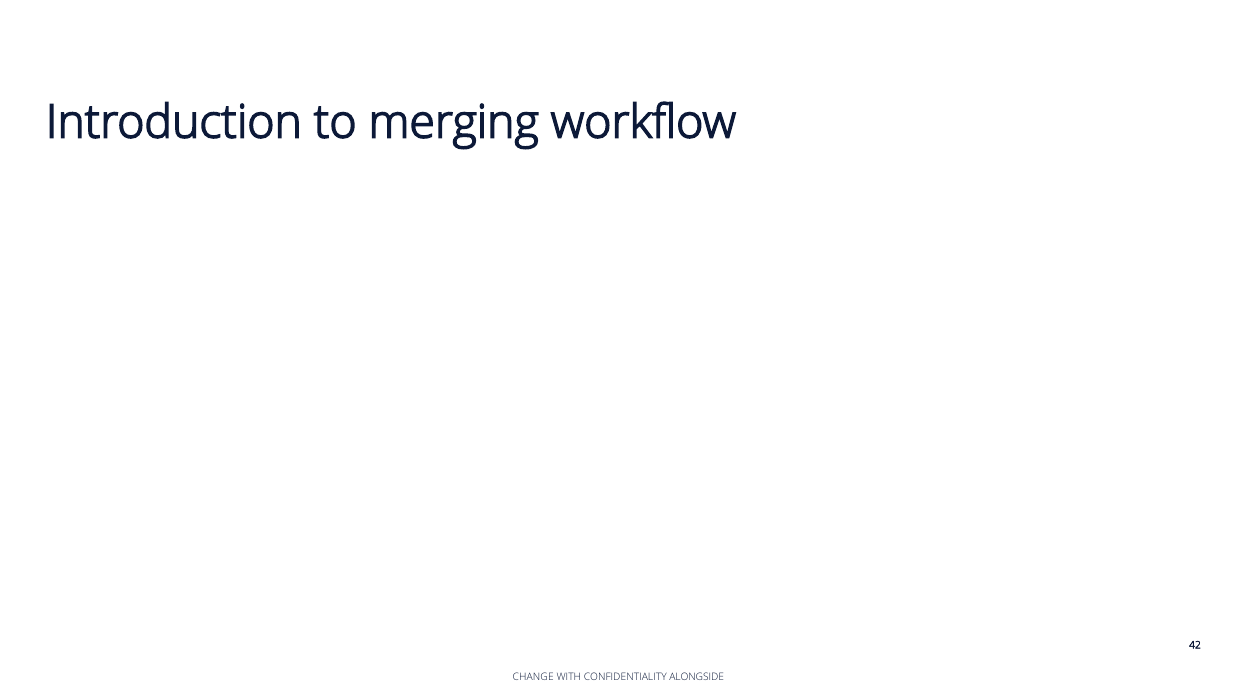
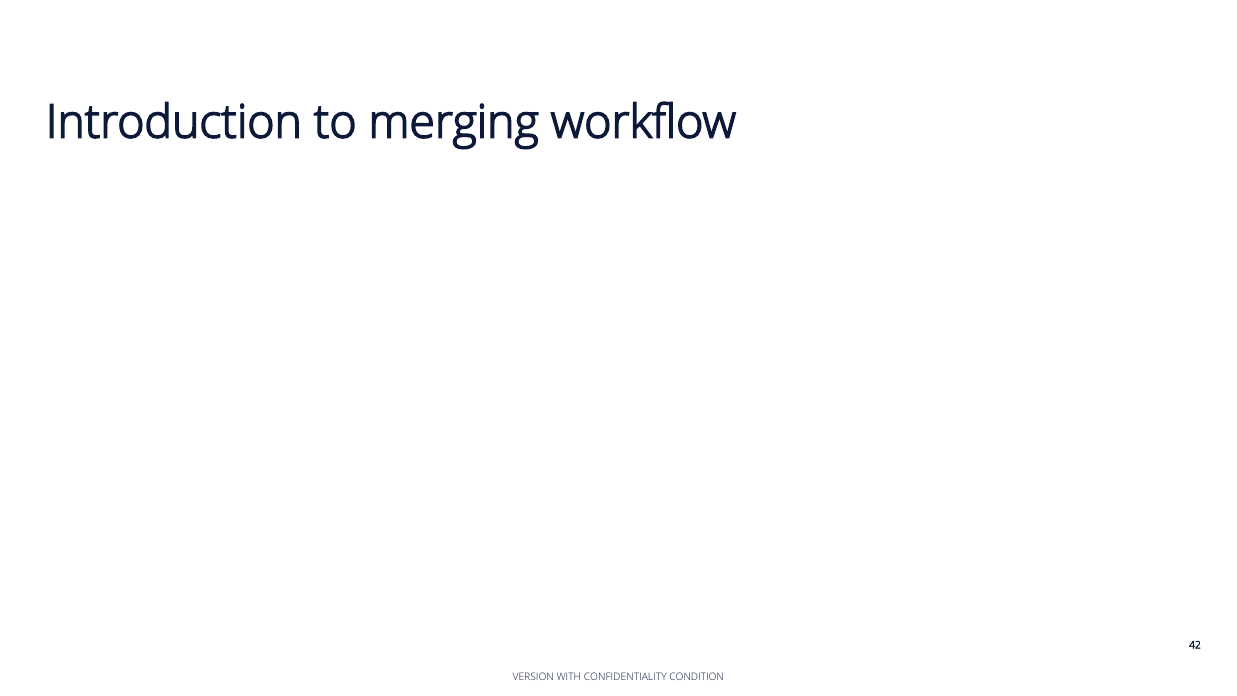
CHANGE: CHANGE -> VERSION (533, 677)
ALONGSIDE: ALONGSIDE -> CONDITION (697, 677)
